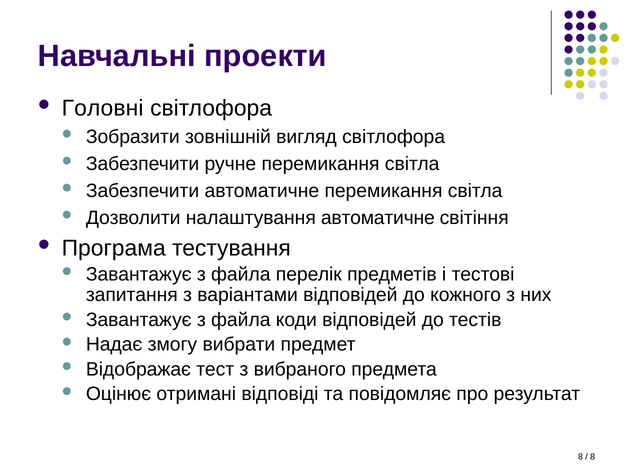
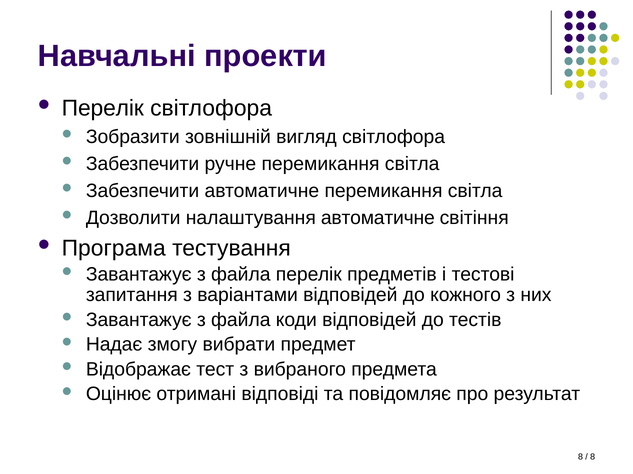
Головні: Головні -> Перелік (103, 108)
